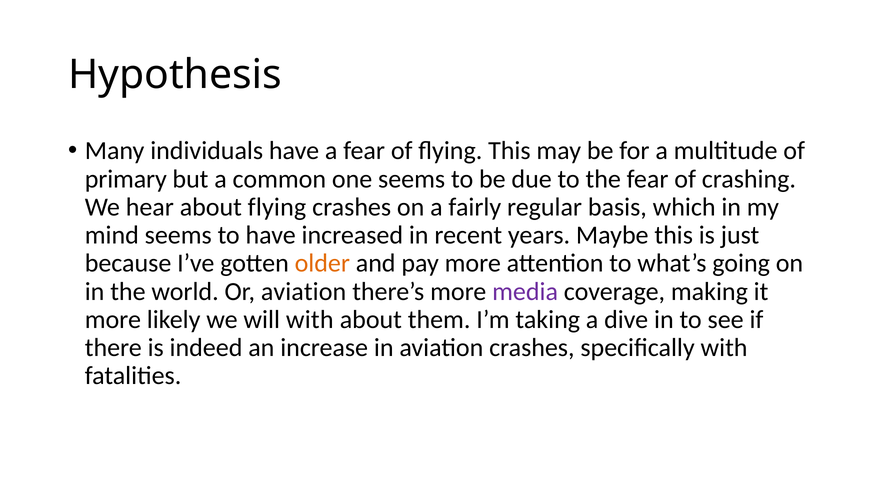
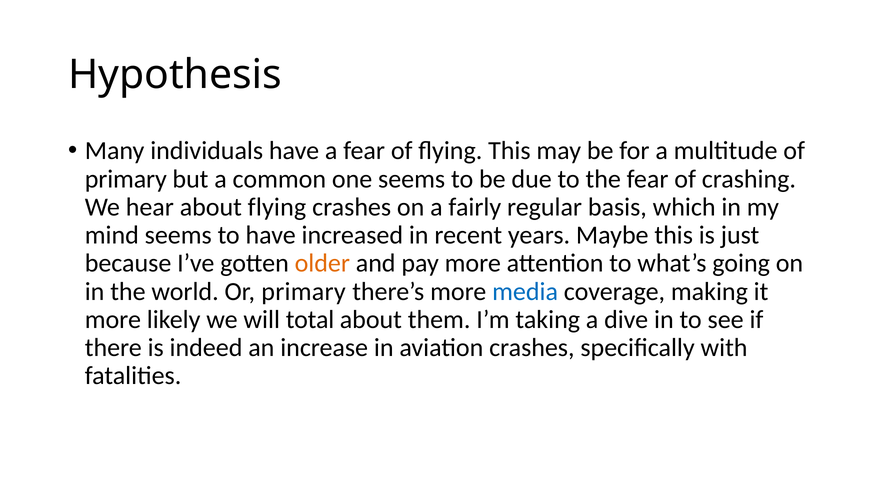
Or aviation: aviation -> primary (304, 292)
media colour: purple -> blue (525, 292)
will with: with -> total (310, 320)
